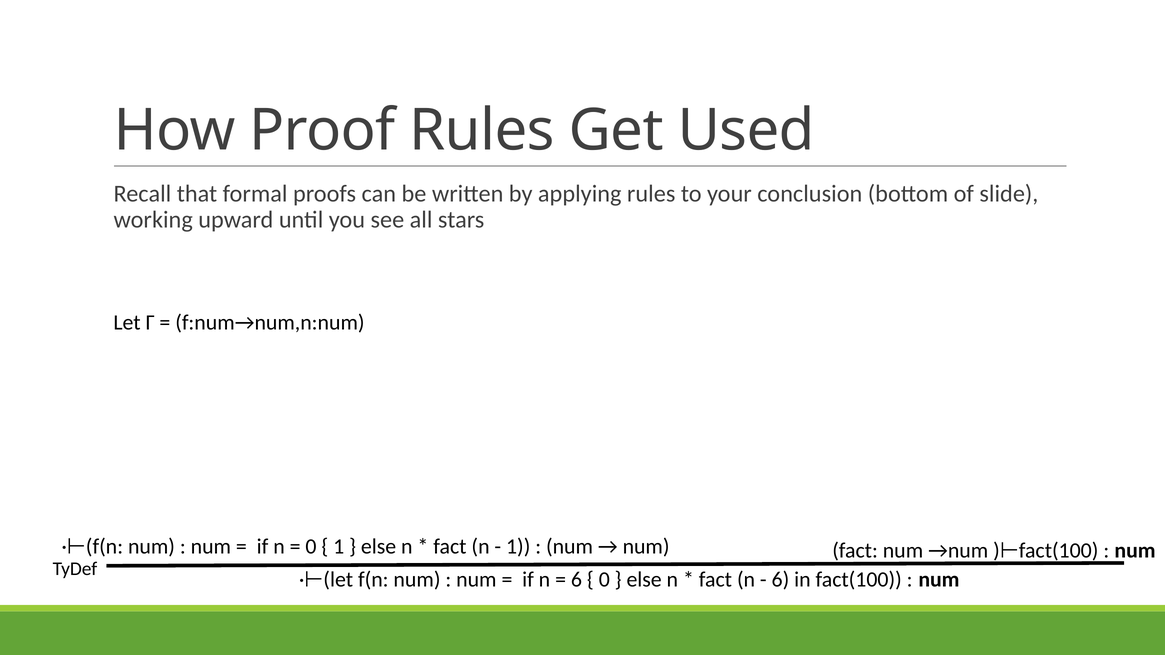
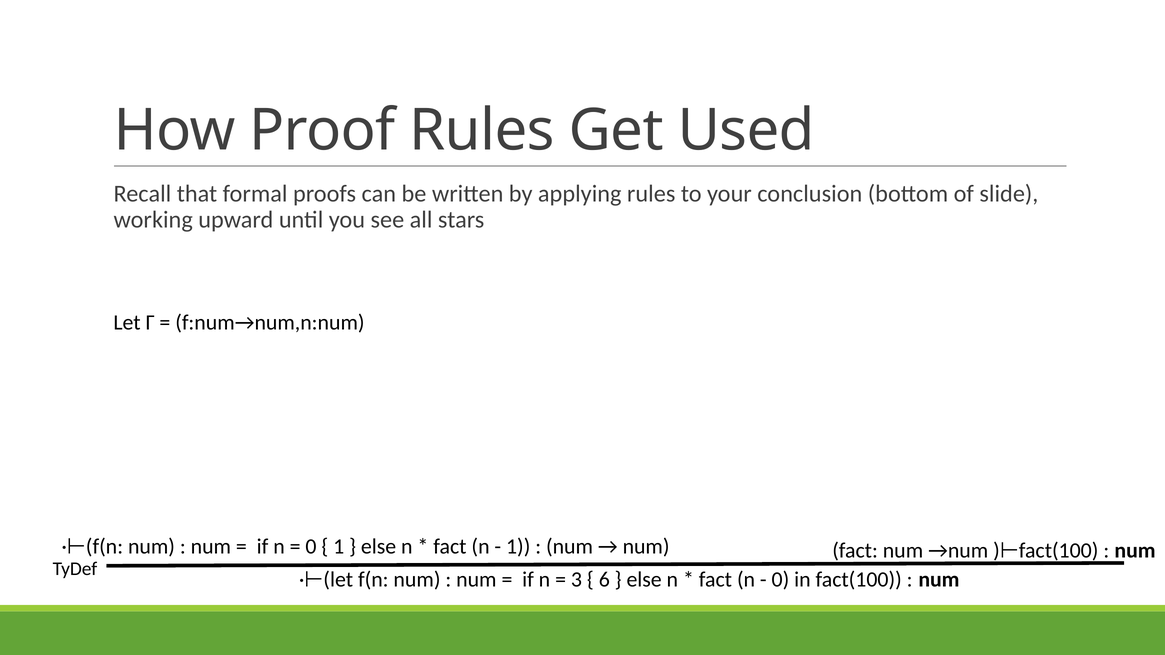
6: 6 -> 3 (577, 580)
0: 0 -> 6 (604, 580)
6: 6 -> 0 (780, 580)
